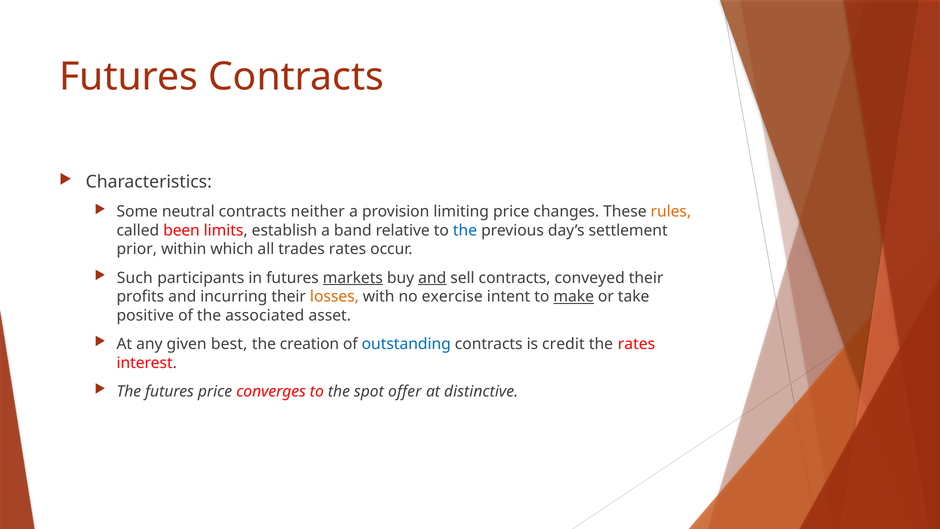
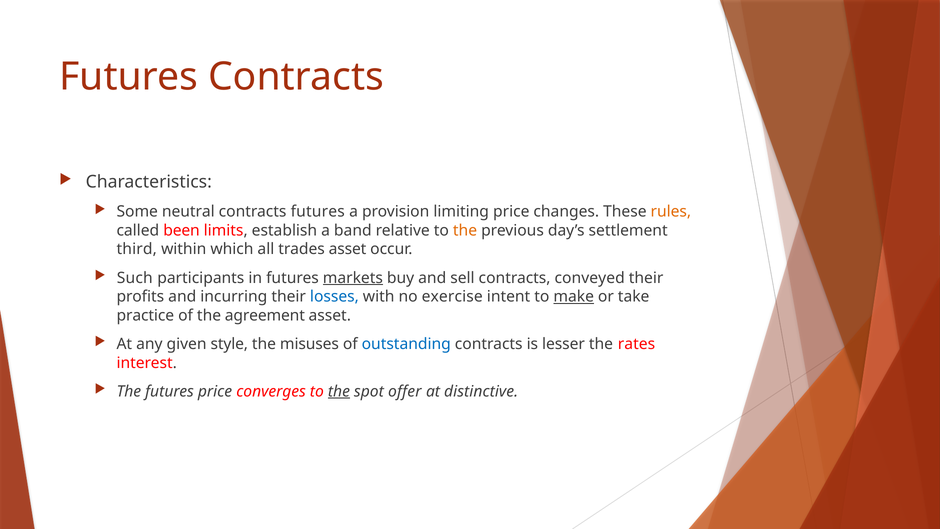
contracts neither: neither -> futures (318, 212)
the colour: blue -> orange (465, 230)
prior: prior -> third (137, 249)
trades rates: rates -> asset (348, 249)
and underline: present -> none (432, 278)
losses colour: orange -> blue (334, 297)
positive: positive -> practice (145, 315)
associated: associated -> agreement (265, 315)
best: best -> style (229, 344)
creation: creation -> misuses (309, 344)
credit: credit -> lesser (563, 344)
the underline: none -> present (339, 391)
